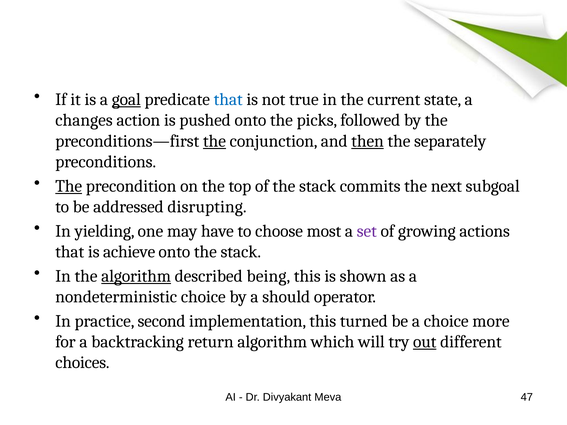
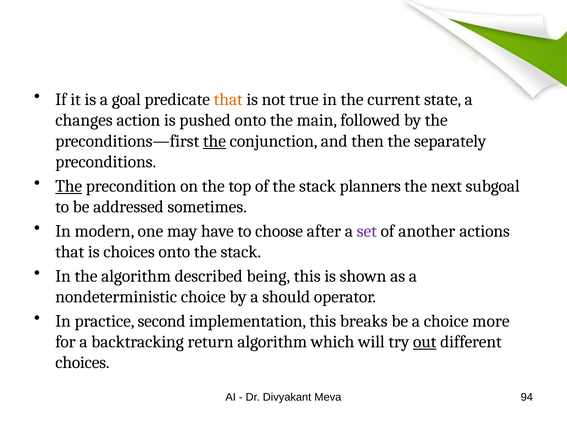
goal underline: present -> none (126, 99)
that colour: blue -> orange (228, 99)
picks: picks -> main (317, 120)
then underline: present -> none (368, 141)
commits: commits -> planners (370, 186)
disrupting: disrupting -> sometimes (207, 207)
yielding: yielding -> modern (104, 231)
most: most -> after (324, 231)
growing: growing -> another (427, 231)
is achieve: achieve -> choices (129, 252)
algorithm underline: present -> none (136, 276)
turned: turned -> breaks (364, 321)
47: 47 -> 94 (527, 397)
